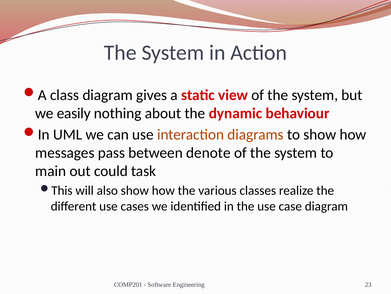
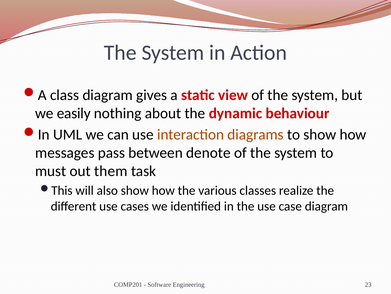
main: main -> must (51, 171)
could: could -> them (111, 171)
